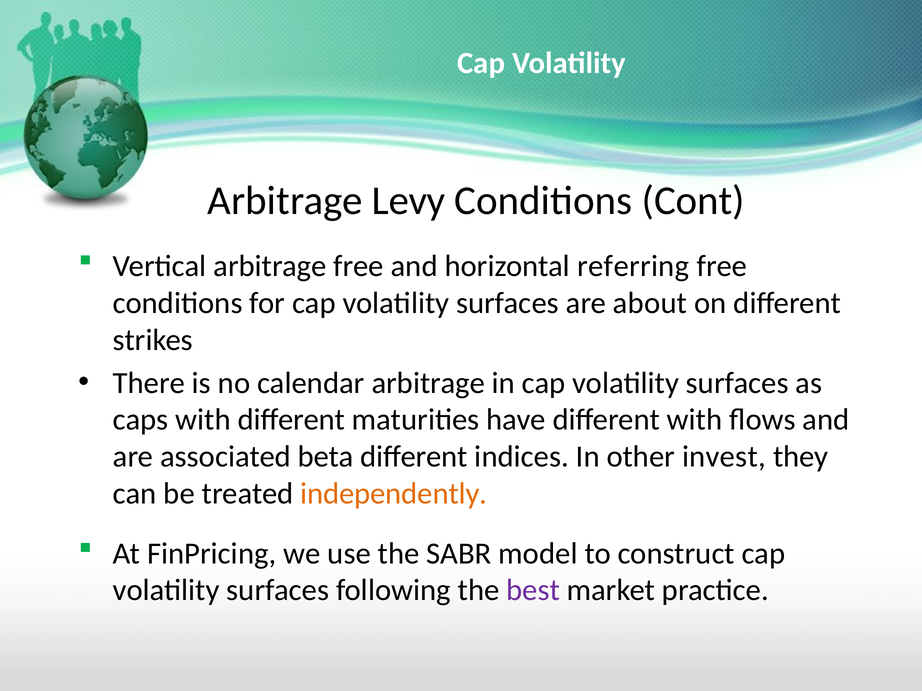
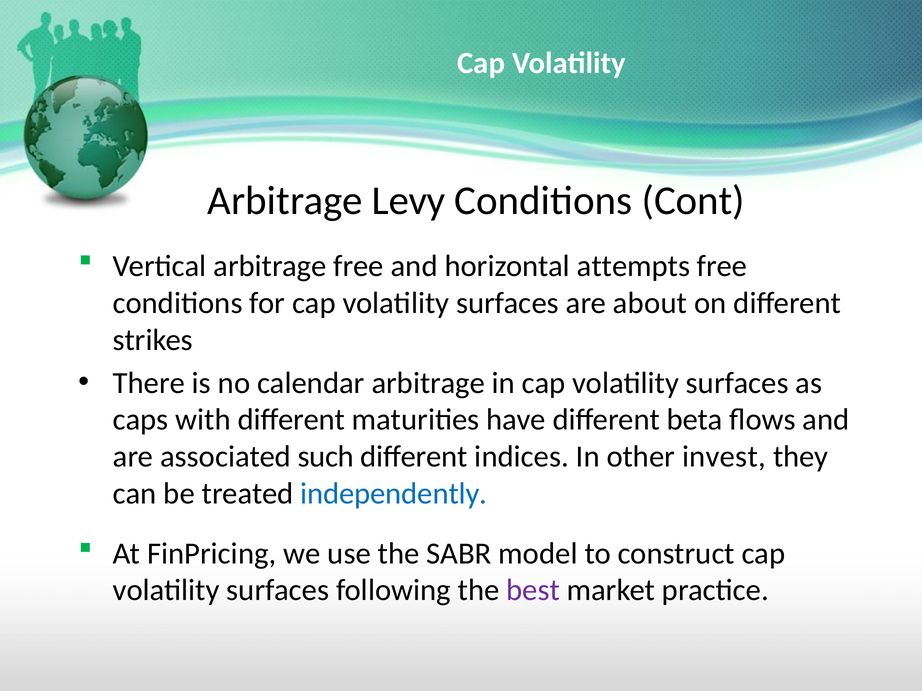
referring: referring -> attempts (633, 266)
different with: with -> beta (695, 420)
beta: beta -> such (326, 457)
independently colour: orange -> blue (394, 494)
